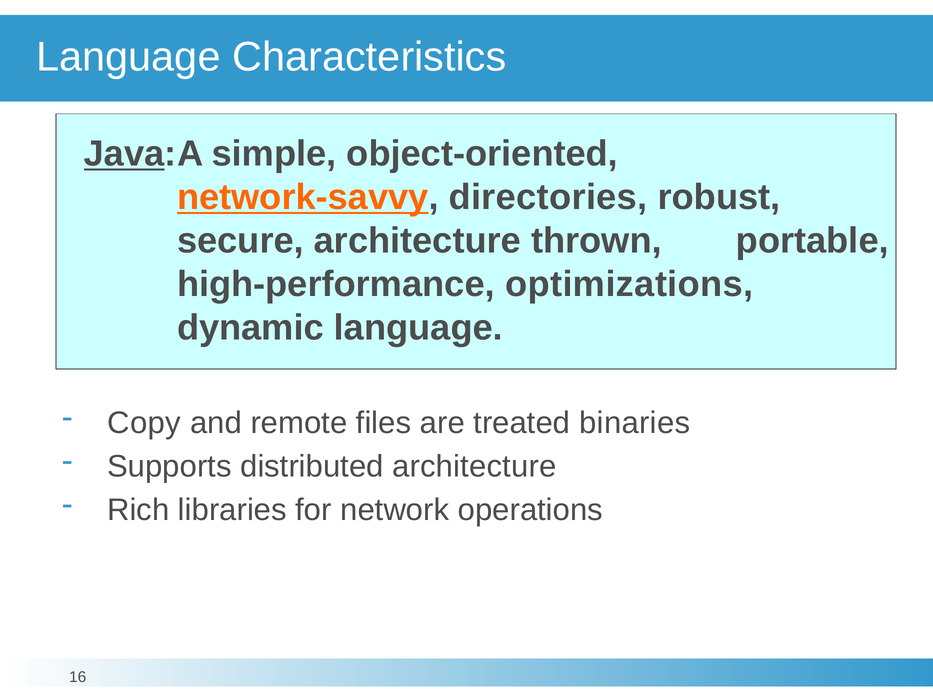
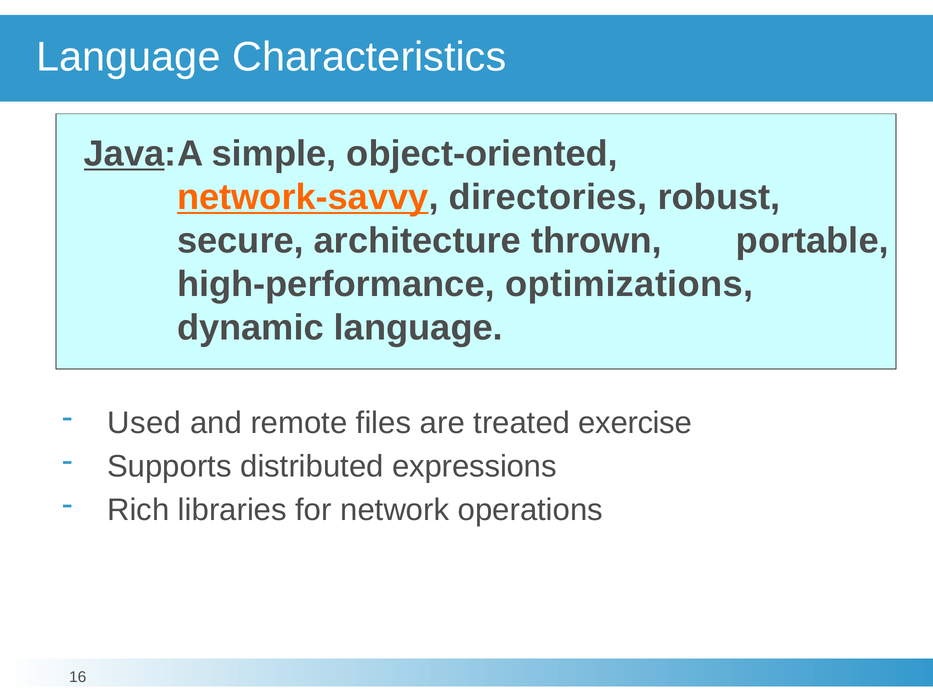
Copy: Copy -> Used (144, 423)
binaries: binaries -> exercise (635, 423)
distributed architecture: architecture -> expressions (474, 466)
